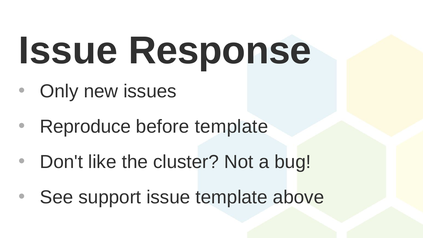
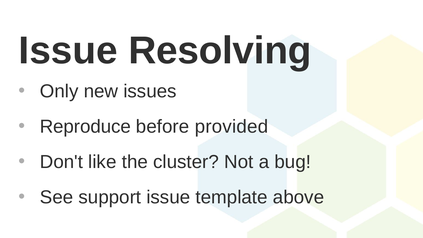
Response: Response -> Resolving (220, 51)
before template: template -> provided (231, 126)
